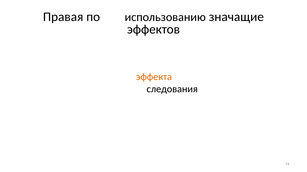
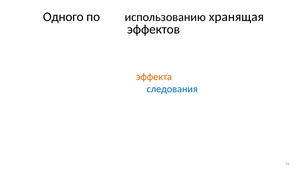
Правая: Правая -> Одного (63, 17)
значащие: значащие -> хранящая (236, 17)
следования colour: black -> blue (172, 89)
